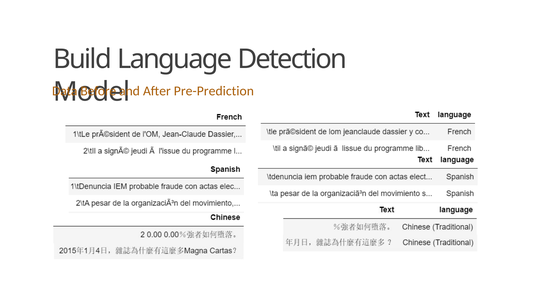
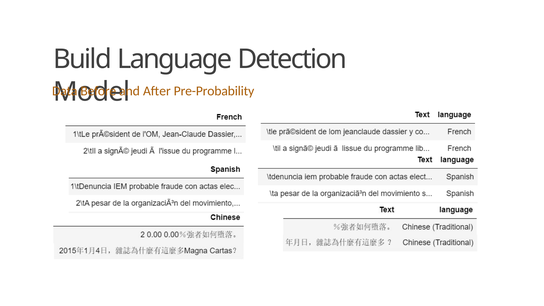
Pre-Prediction: Pre-Prediction -> Pre-Probability (214, 91)
